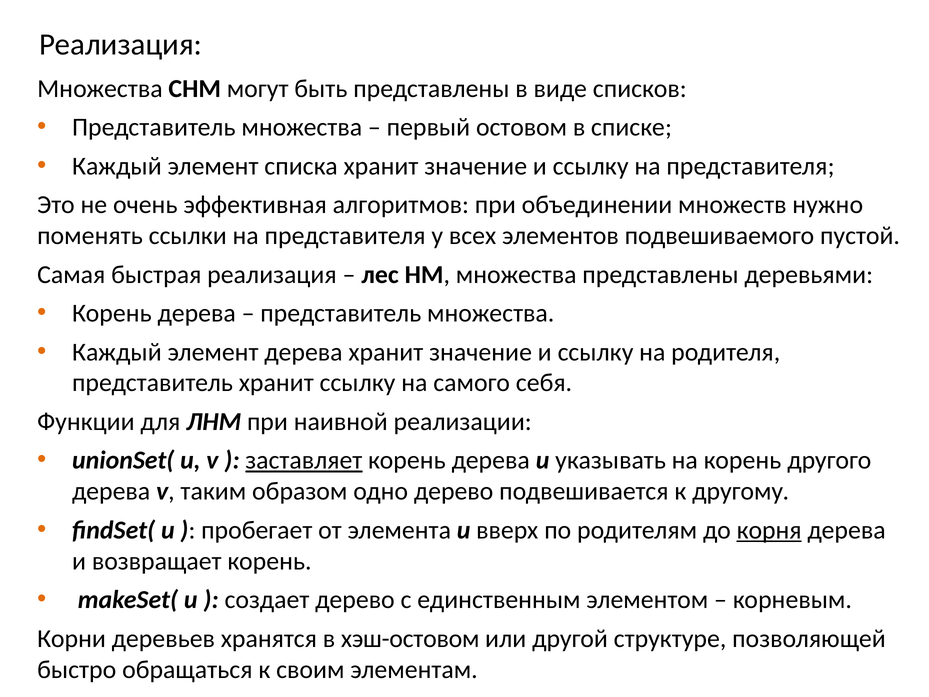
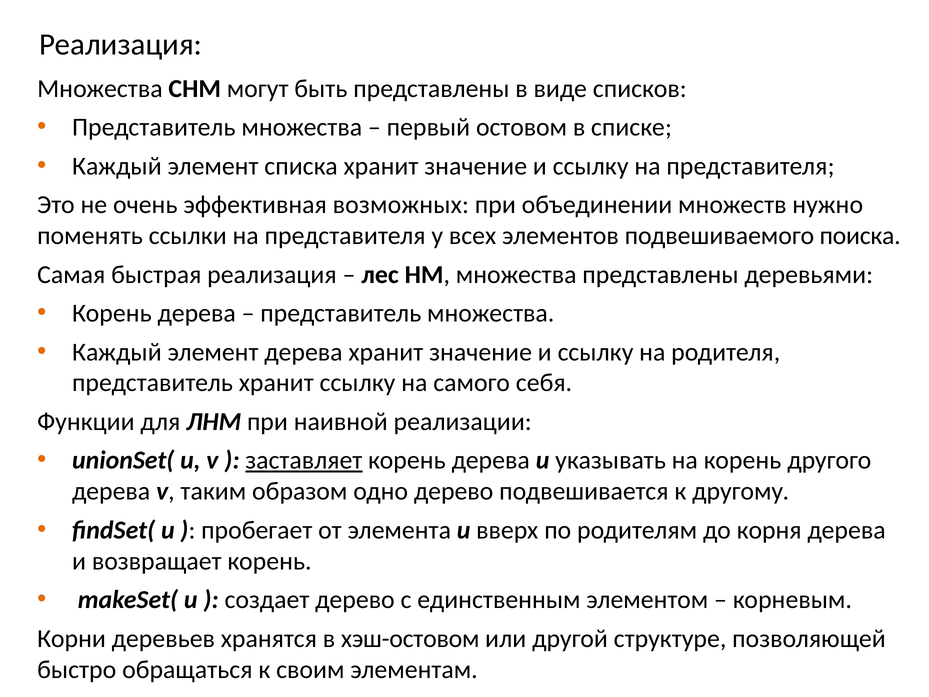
алгоритмов: алгоритмов -> возможных (401, 205)
пустой: пустой -> поиска (860, 236)
корня underline: present -> none (769, 530)
